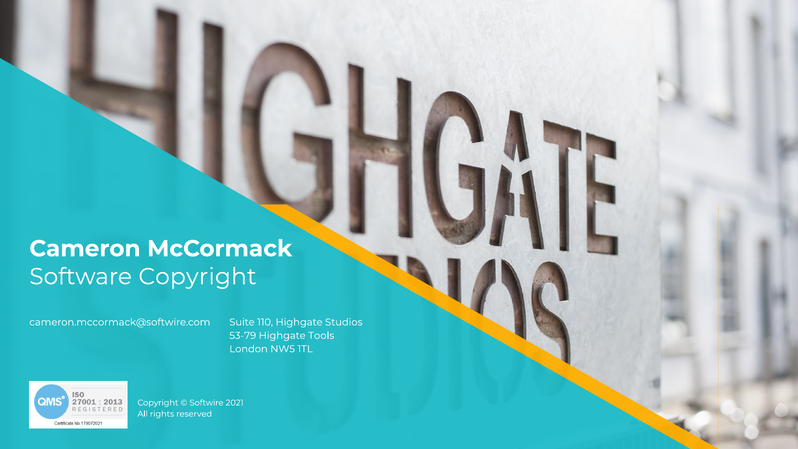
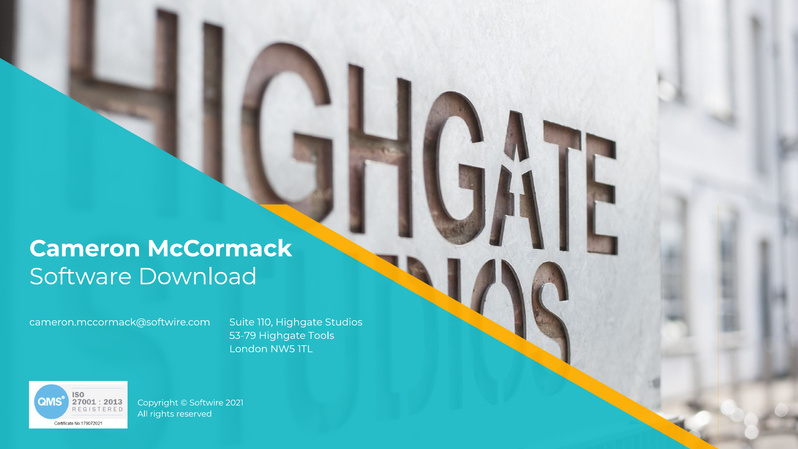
Software Copyright: Copyright -> Download (198, 277)
